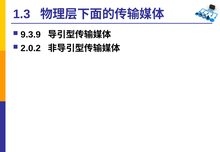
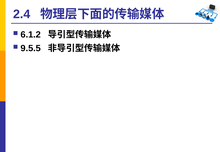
1.3: 1.3 -> 2.4 (22, 14)
9.3.9: 9.3.9 -> 6.1.2 (31, 35)
2.0.2: 2.0.2 -> 9.5.5 (31, 48)
